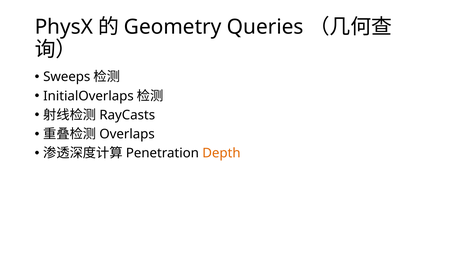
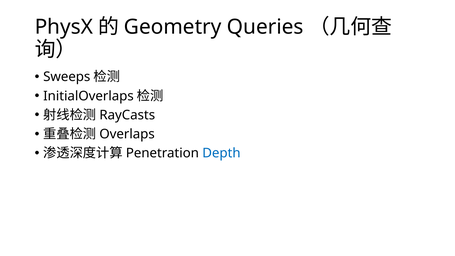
Depth colour: orange -> blue (221, 153)
